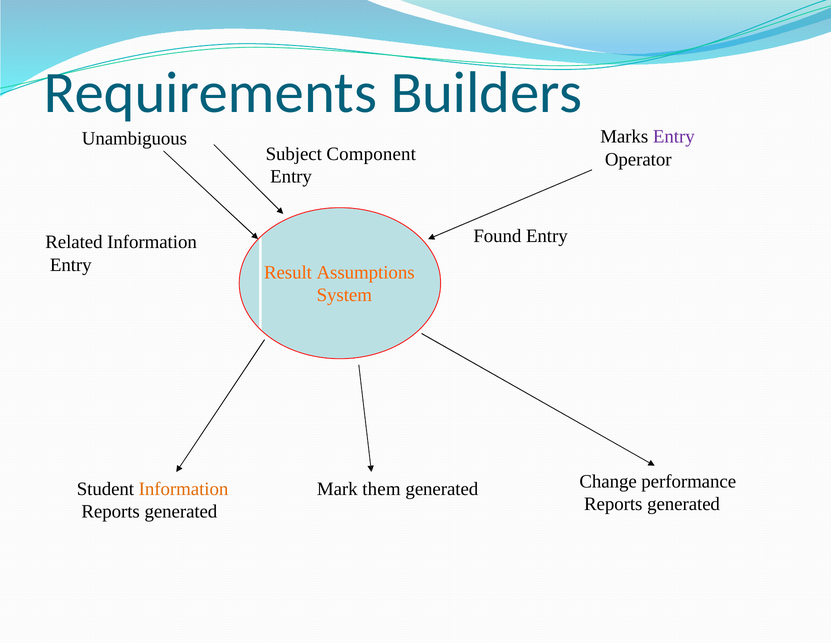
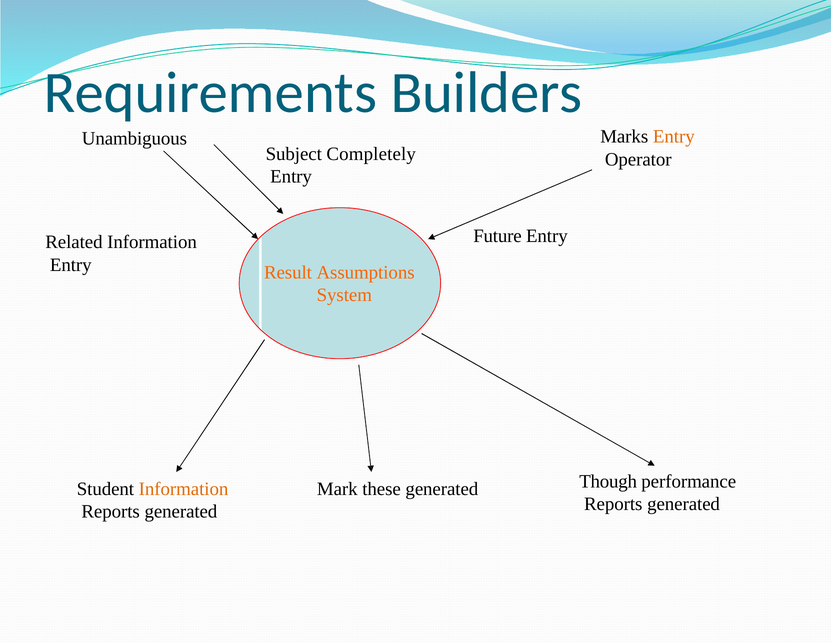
Entry colour: purple -> orange (674, 137)
Component: Component -> Completely (371, 154)
Found: Found -> Future (497, 236)
them: them -> these (382, 489)
Change: Change -> Though (608, 482)
